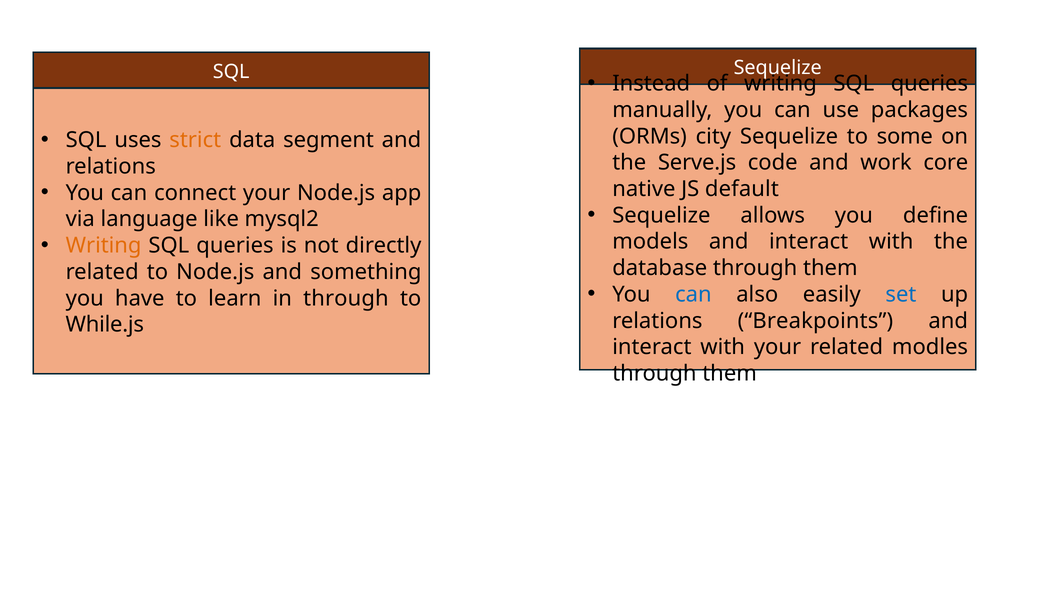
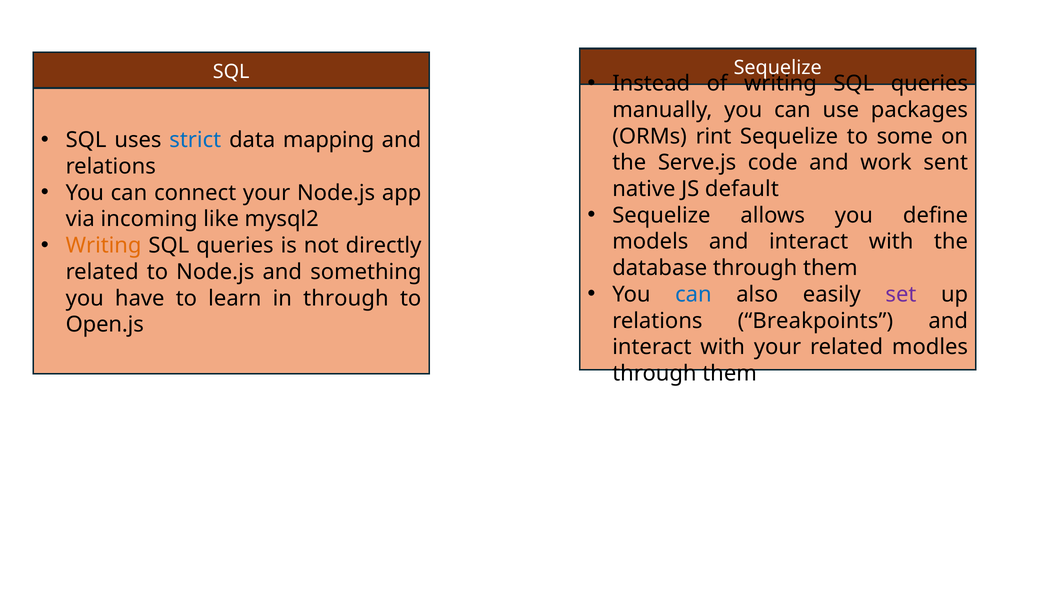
strict colour: orange -> blue (195, 140)
segment: segment -> mapping (329, 140)
city: city -> rint (713, 136)
core: core -> sent (946, 163)
language: language -> incoming (149, 219)
set colour: blue -> purple (901, 295)
While.js: While.js -> Open.js (105, 325)
